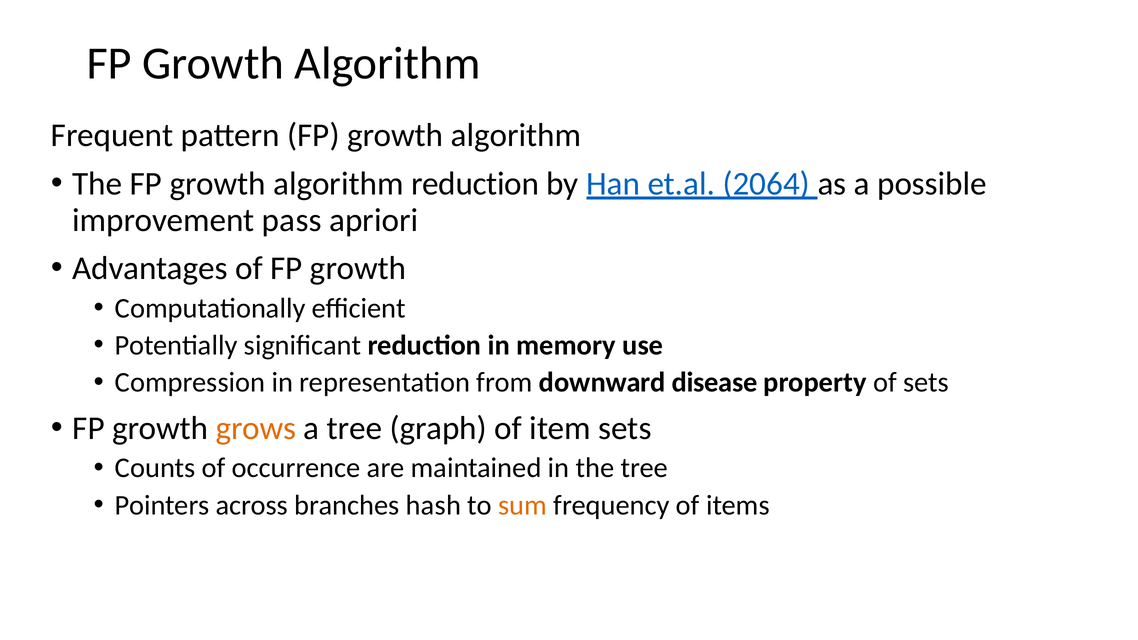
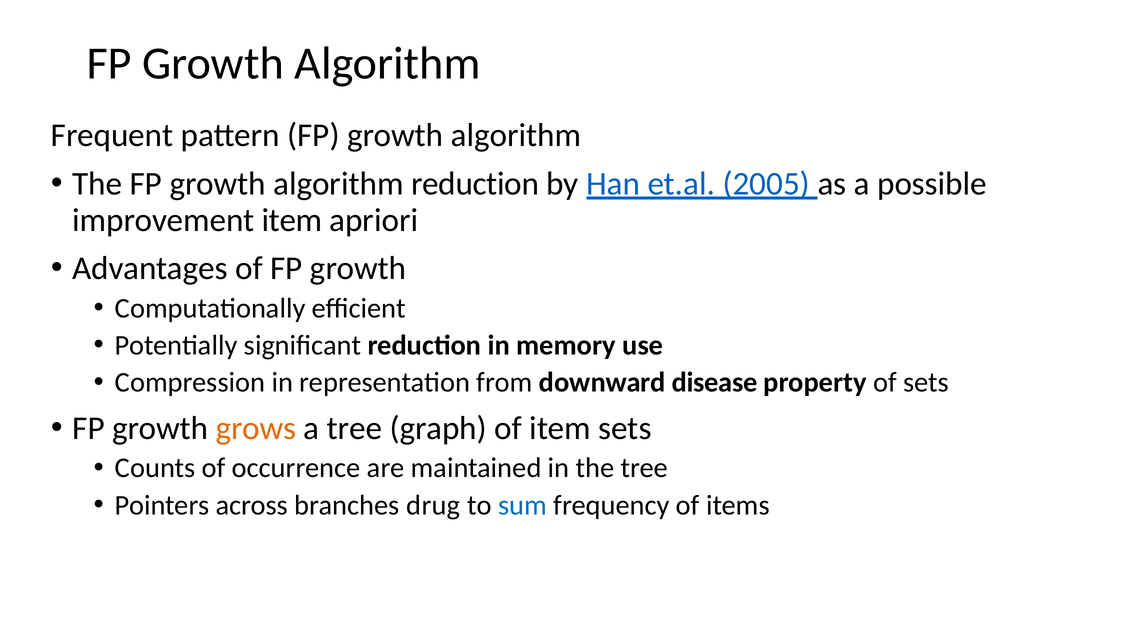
2064: 2064 -> 2005 (766, 184)
improvement pass: pass -> item (292, 220)
hash: hash -> drug (433, 505)
sum colour: orange -> blue (523, 505)
